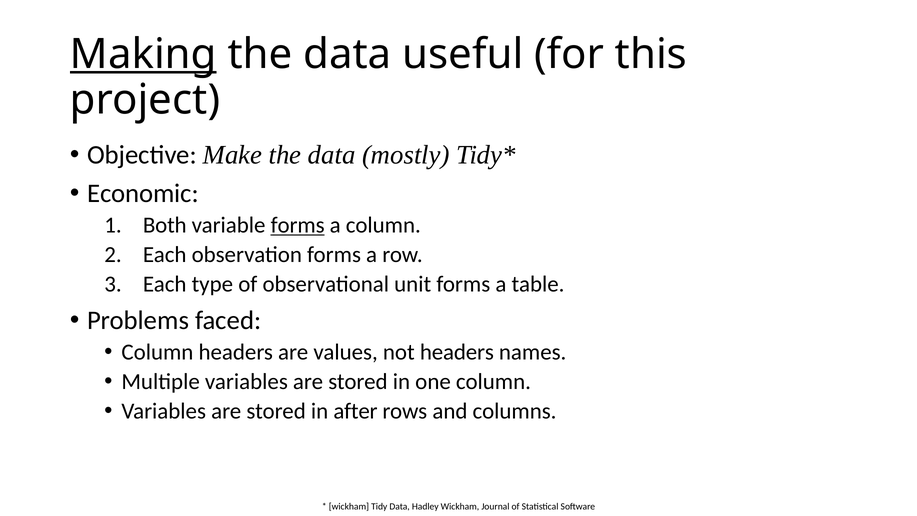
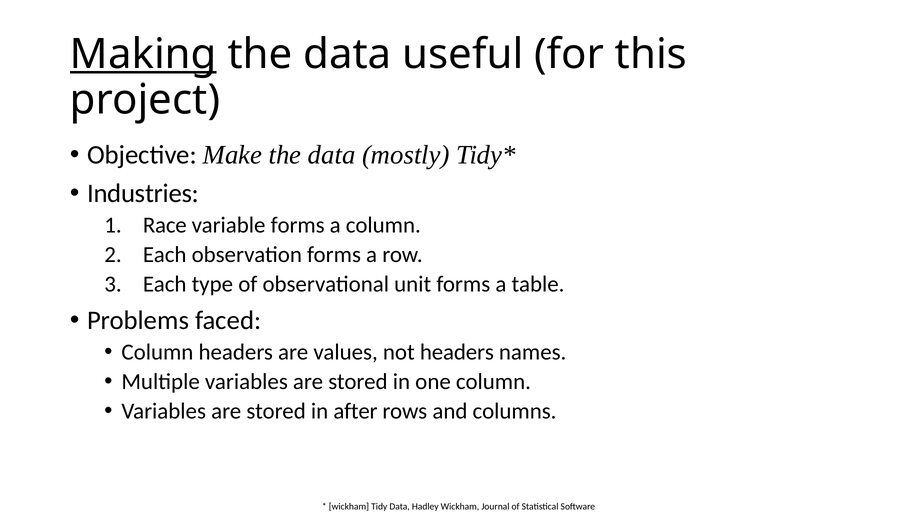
Economic: Economic -> Industries (143, 193)
Both: Both -> Race (165, 225)
forms underline: present -> none (298, 225)
